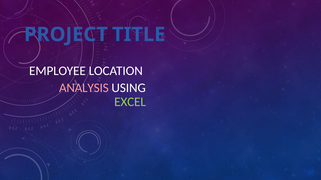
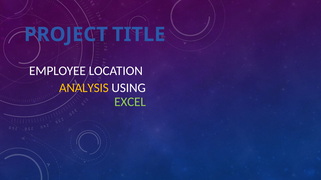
ANALYSIS colour: pink -> yellow (84, 88)
